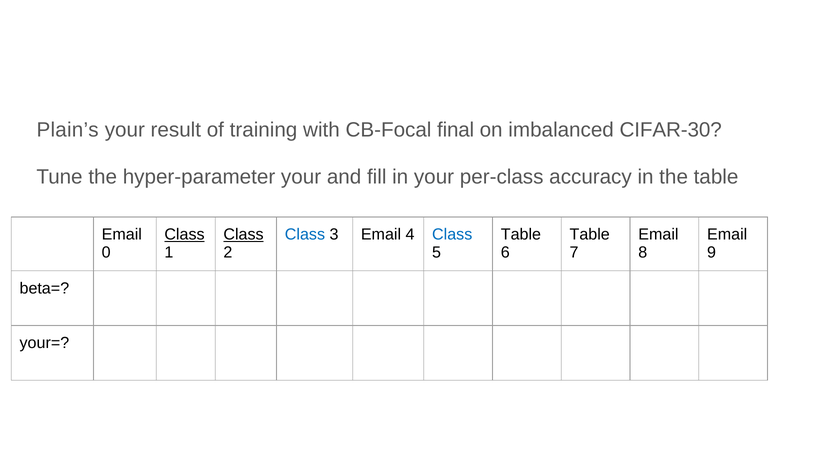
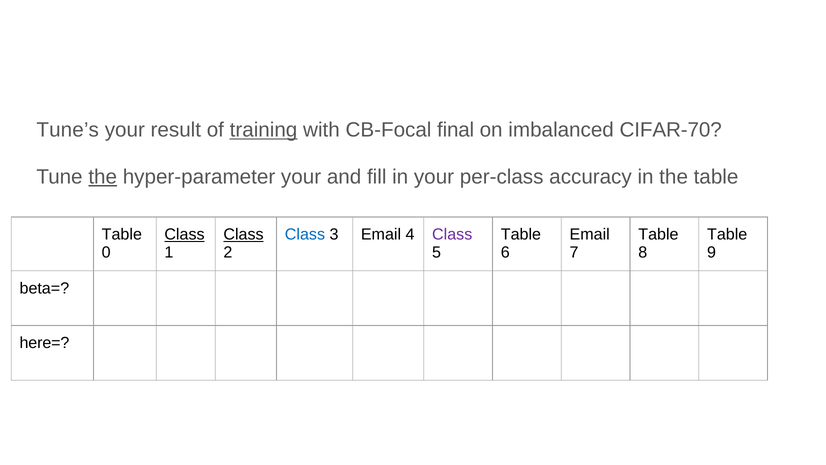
Plain’s: Plain’s -> Tune’s (68, 130)
training underline: none -> present (264, 130)
CIFAR-30: CIFAR-30 -> CIFAR-70 (671, 130)
the underline: none -> present (103, 177)
Email: Email -> Table (122, 234)
Class colour: blue -> purple (452, 234)
Table: Table -> Email (590, 234)
Email: Email -> Table (658, 234)
Email: Email -> Table (727, 234)
your=: your= -> here= (44, 343)
